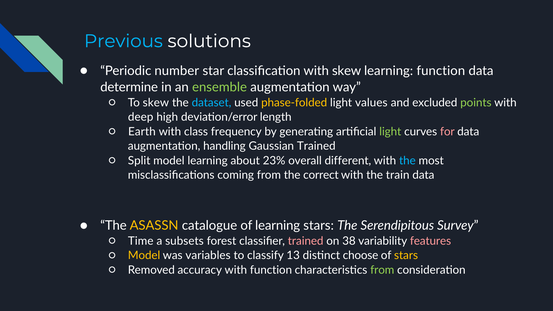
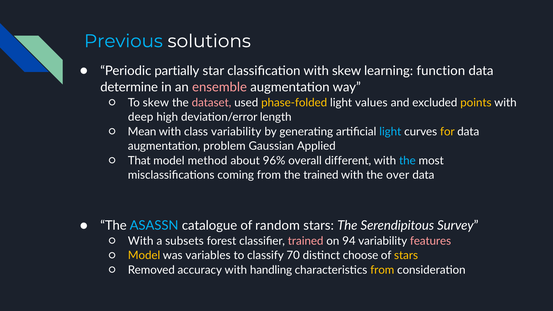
number: number -> partially (177, 71)
ensemble colour: light green -> pink (220, 87)
dataset colour: light blue -> pink (212, 103)
points colour: light green -> yellow (476, 103)
Earth: Earth -> Mean (142, 132)
class frequency: frequency -> variability (236, 132)
light colour: light green -> light blue (390, 132)
for colour: pink -> yellow (447, 132)
handling: handling -> problem (224, 146)
Gaussian Trained: Trained -> Applied (316, 146)
Split: Split -> That (139, 161)
model learning: learning -> method (208, 161)
23%: 23% -> 96% (274, 161)
the correct: correct -> trained (321, 175)
train: train -> over (398, 175)
ASASSN colour: yellow -> light blue (154, 226)
of learning: learning -> random (278, 226)
Time: Time -> With (141, 241)
38: 38 -> 94 (349, 241)
13: 13 -> 70 (293, 255)
with function: function -> handling (271, 270)
from colour: light green -> yellow (382, 270)
